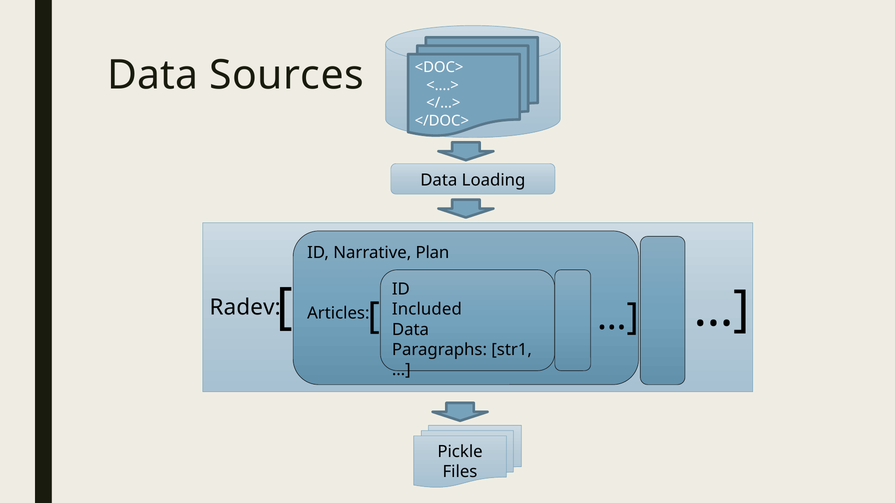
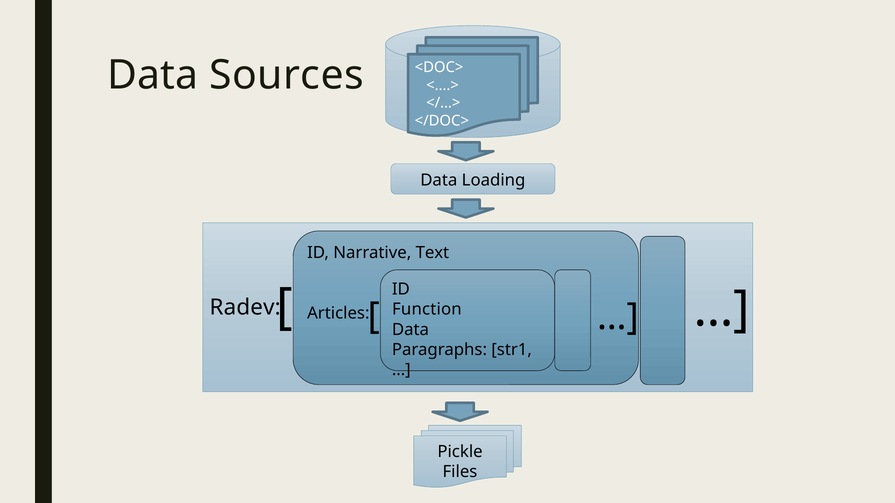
Plan: Plan -> Text (432, 253)
Included: Included -> Function (427, 310)
